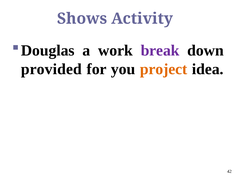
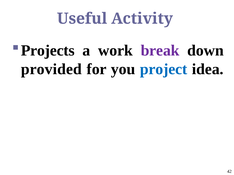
Shows: Shows -> Useful (82, 19)
Douglas: Douglas -> Projects (48, 51)
project colour: orange -> blue (164, 69)
